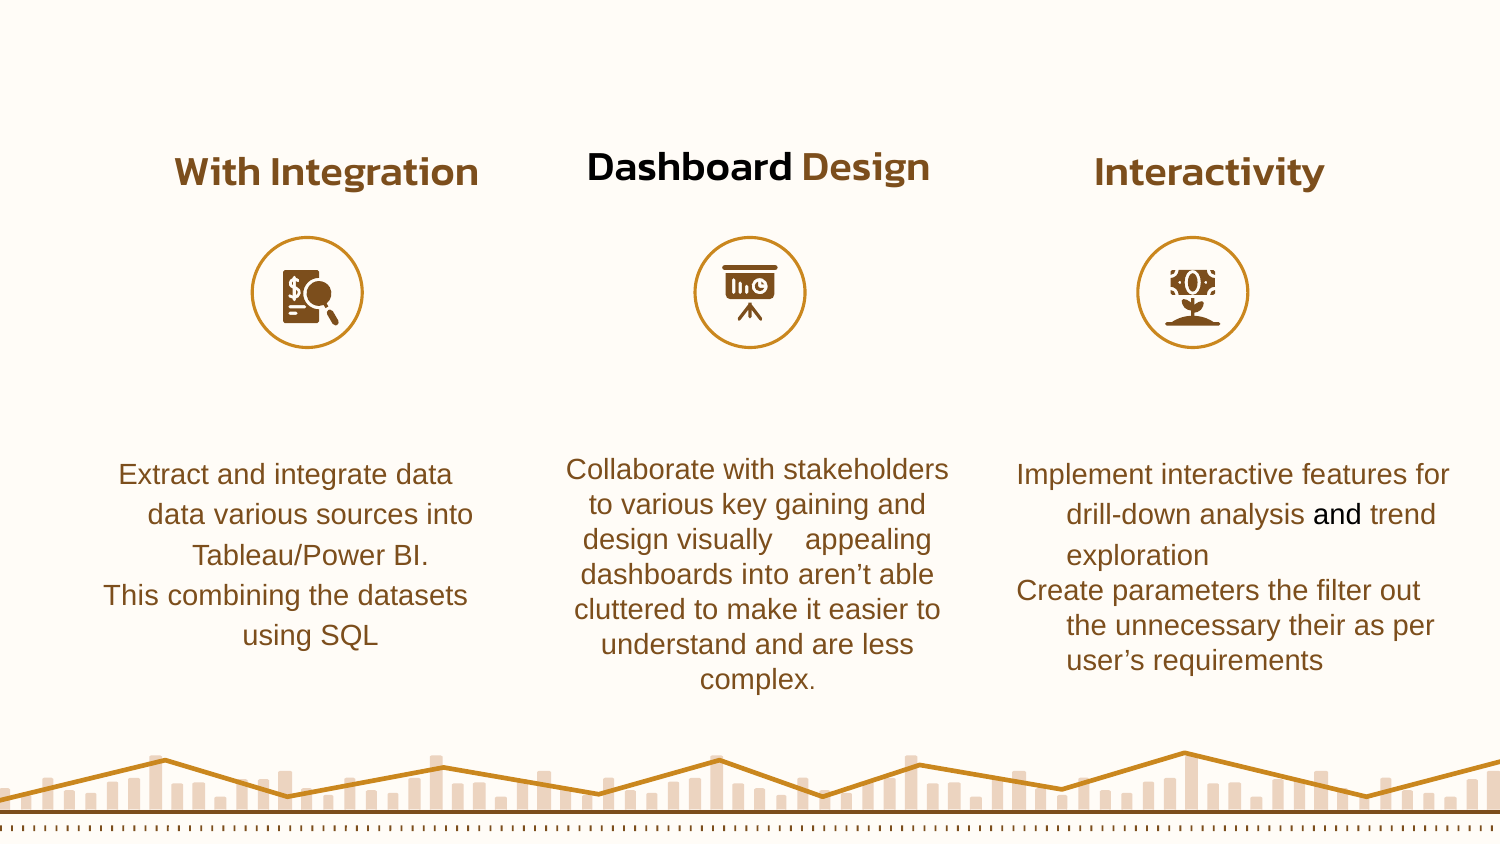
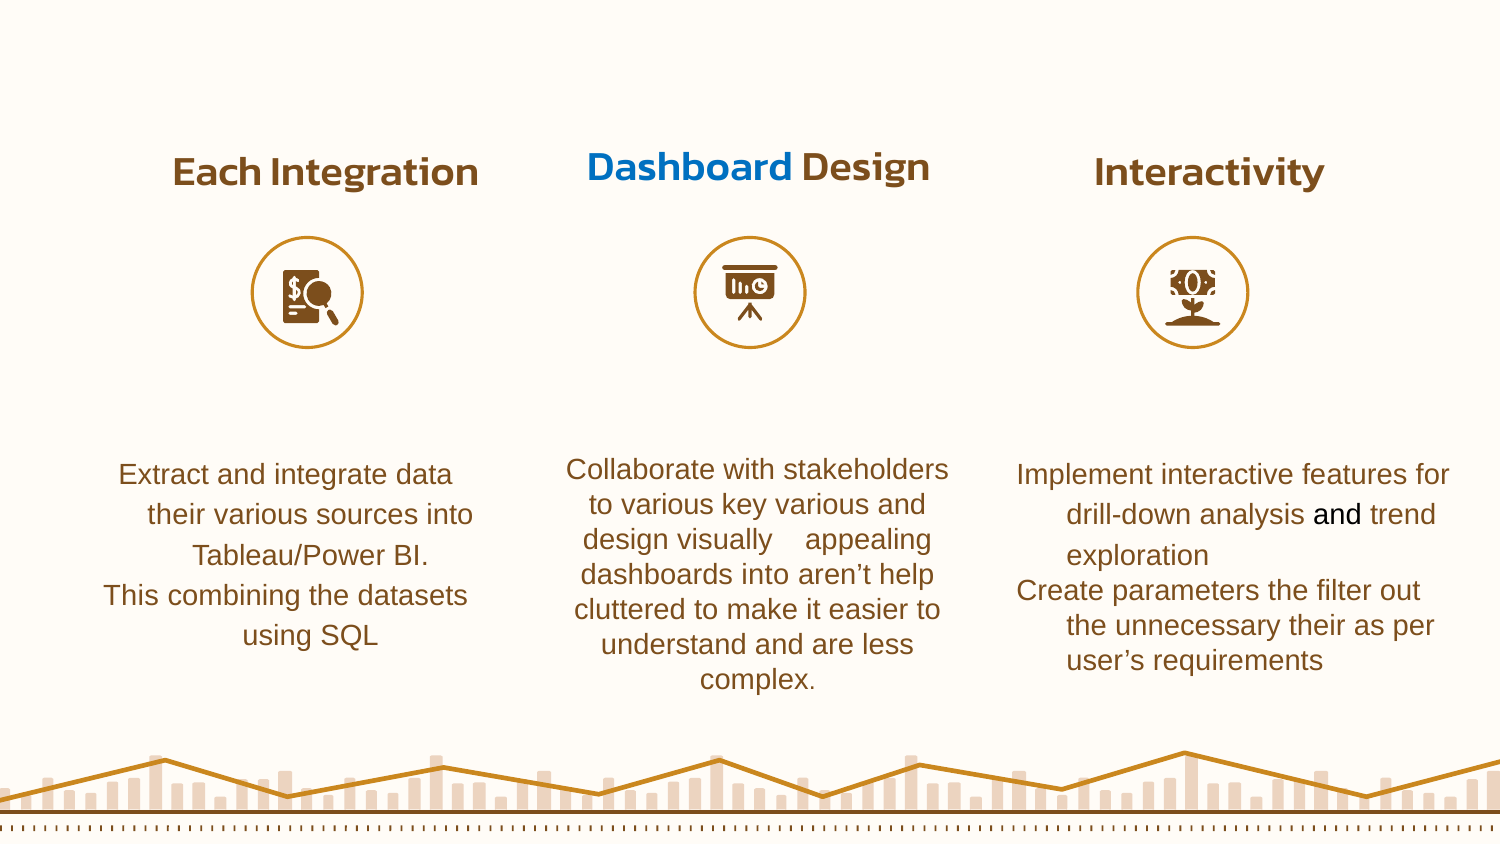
With: With -> Each (218, 172)
Dashboard colour: black -> blue (690, 166)
key gaining: gaining -> various (822, 505)
data: data -> their (176, 515)
able: able -> help (907, 575)
